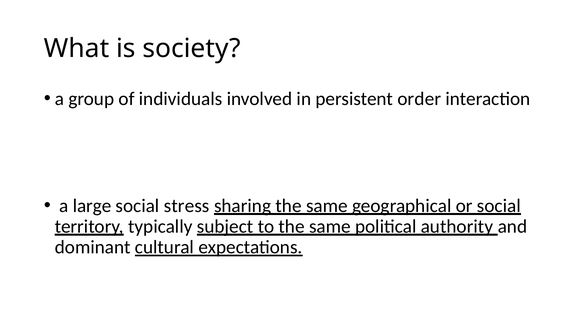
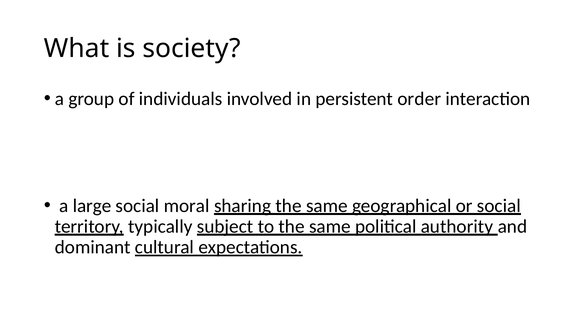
stress: stress -> moral (187, 206)
